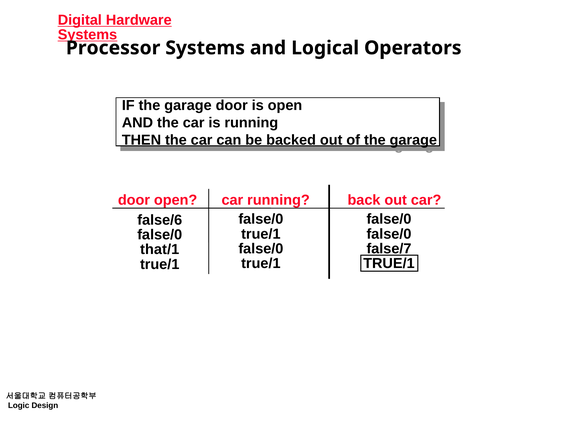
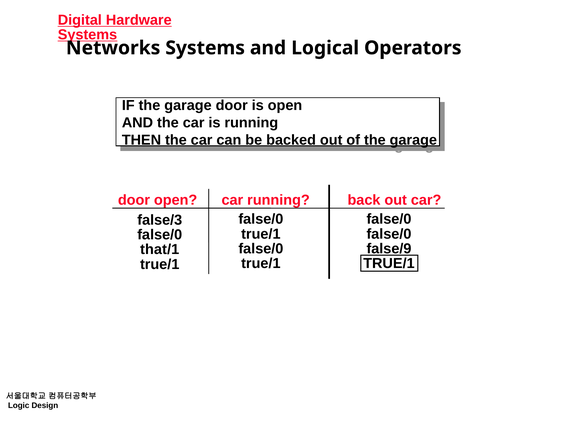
Processor: Processor -> Networks (113, 48)
false/6: false/6 -> false/3 (160, 220)
false/7: false/7 -> false/9 (389, 248)
